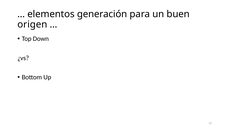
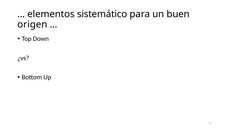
generación: generación -> sistemático (102, 14)
